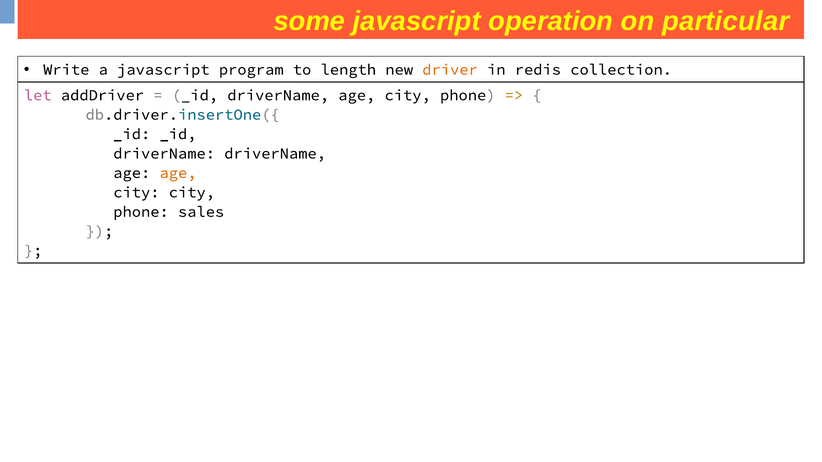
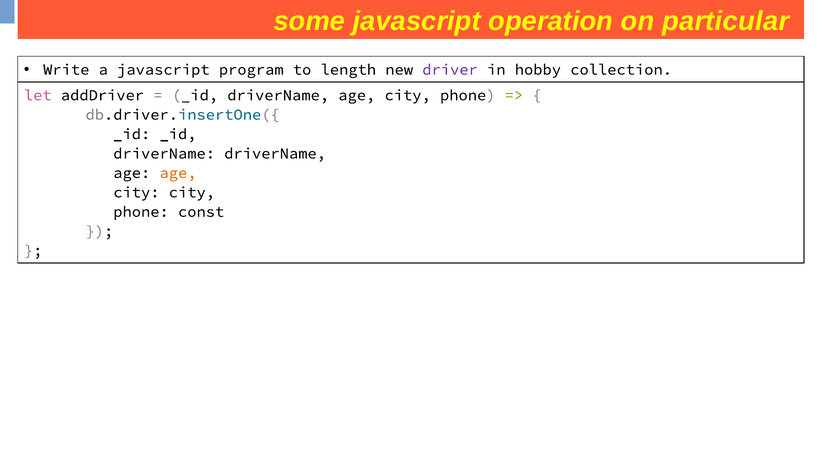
driver colour: orange -> purple (450, 70)
redis: redis -> hobby (538, 70)
sales: sales -> const (201, 212)
